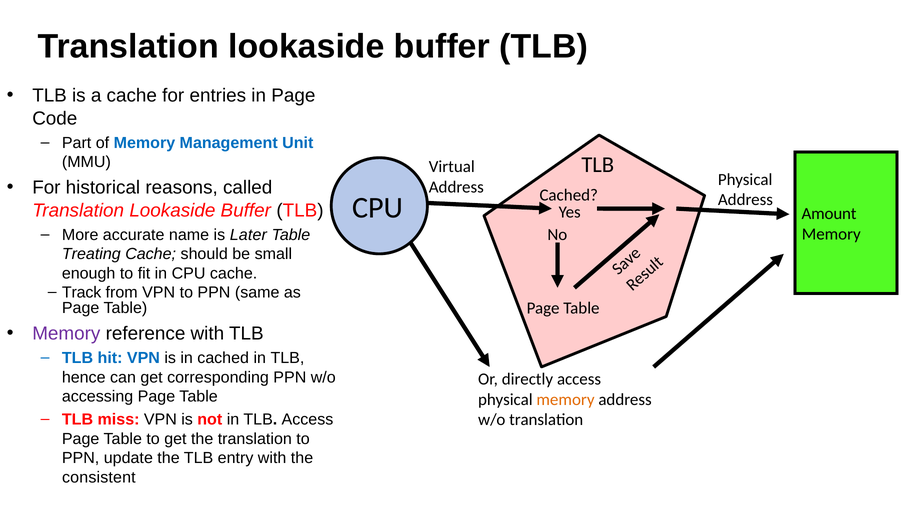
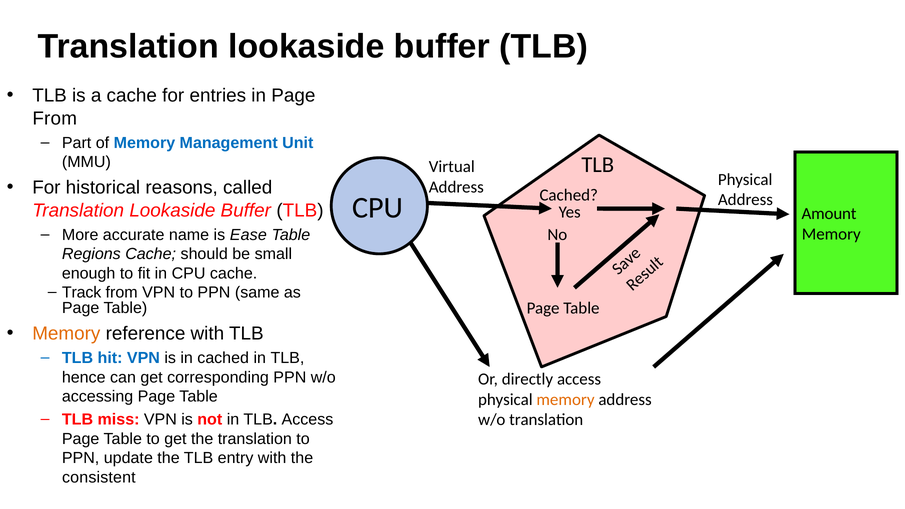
Code: Code -> From (55, 118)
Later: Later -> Ease (248, 235)
Treating: Treating -> Regions (91, 254)
Memory colour: purple -> orange (66, 334)
